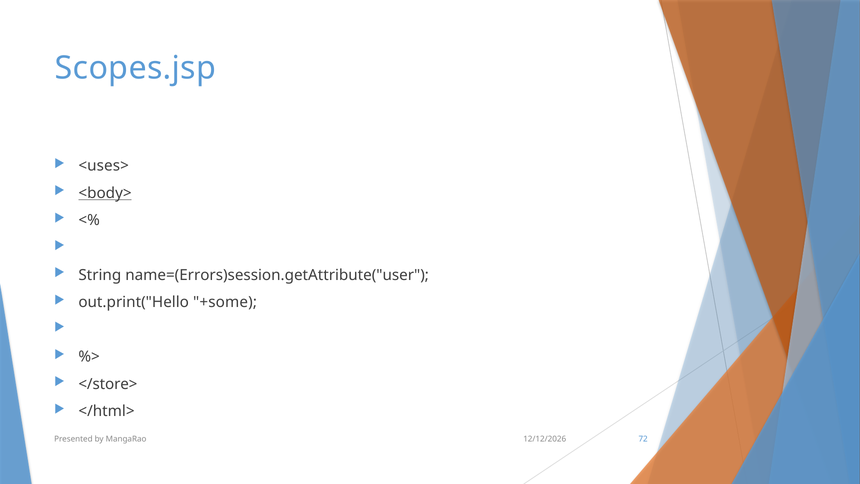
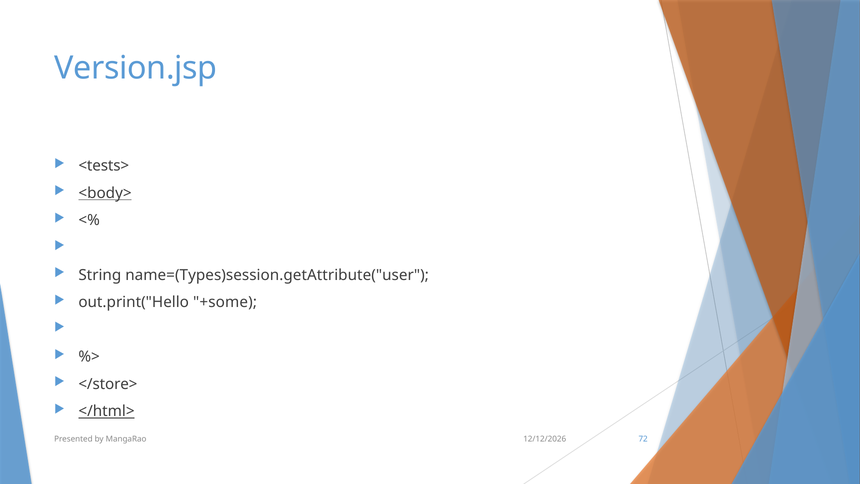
Scopes.jsp: Scopes.jsp -> Version.jsp (136, 68)
<uses>: <uses> -> <tests> (104, 166)
name=(Errors)session.getAttribute("user: name=(Errors)session.getAttribute("user -> name=(Types)session.getAttribute("user (277, 275)
</html> underline: none -> present (107, 411)
